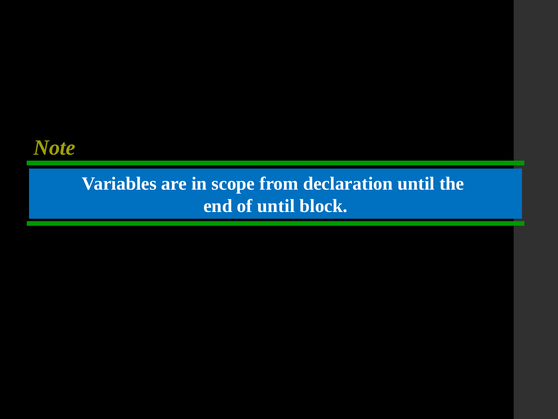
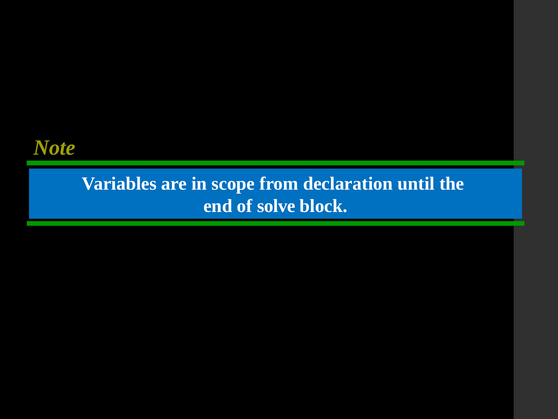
of until: until -> solve (276, 206)
